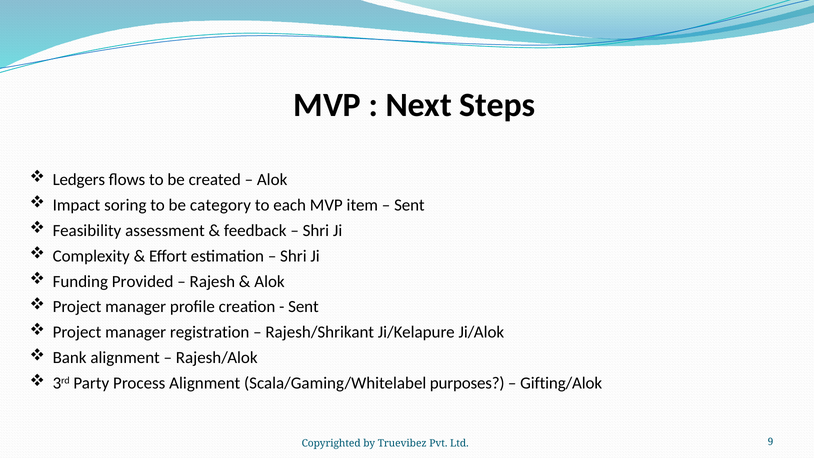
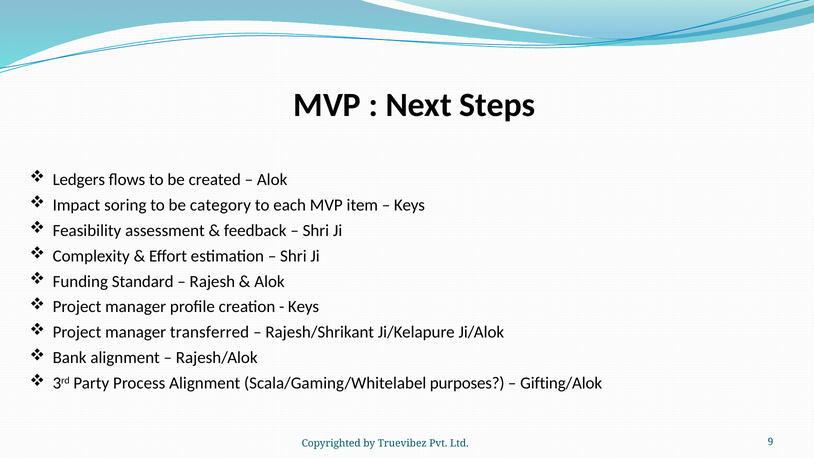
Sent: Sent -> Keys (409, 205)
Provided: Provided -> Standard (143, 281)
Sent: Sent -> Keys (304, 307)
registration: registration -> transferred (210, 332)
